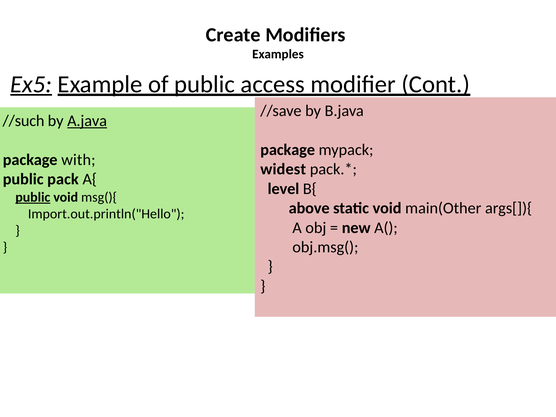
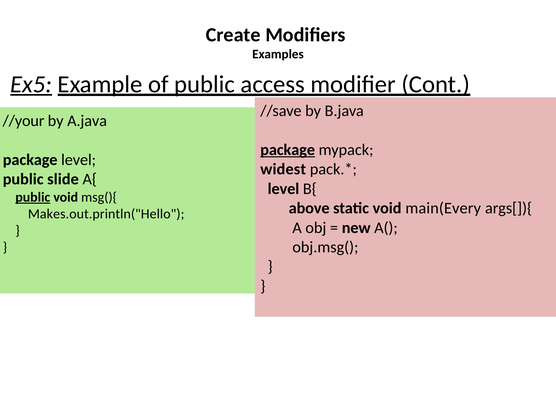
//such: //such -> //your (24, 121)
A.java underline: present -> none (87, 121)
package underline: none -> present (288, 150)
package with: with -> level (79, 160)
pack: pack -> slide (63, 179)
main(Other: main(Other -> main(Every (443, 208)
Import.out.println("Hello: Import.out.println("Hello -> Makes.out.println("Hello (106, 214)
